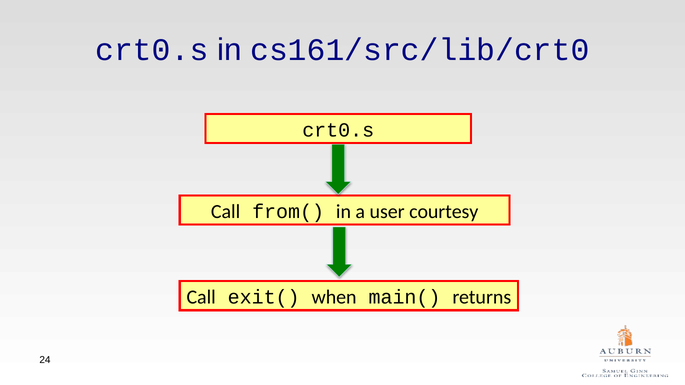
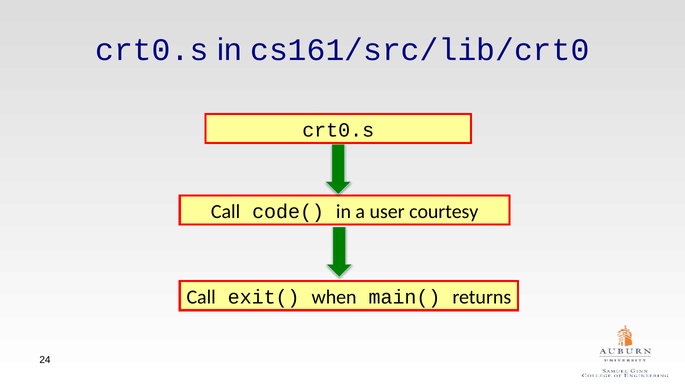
from(: from( -> code( (288, 212)
